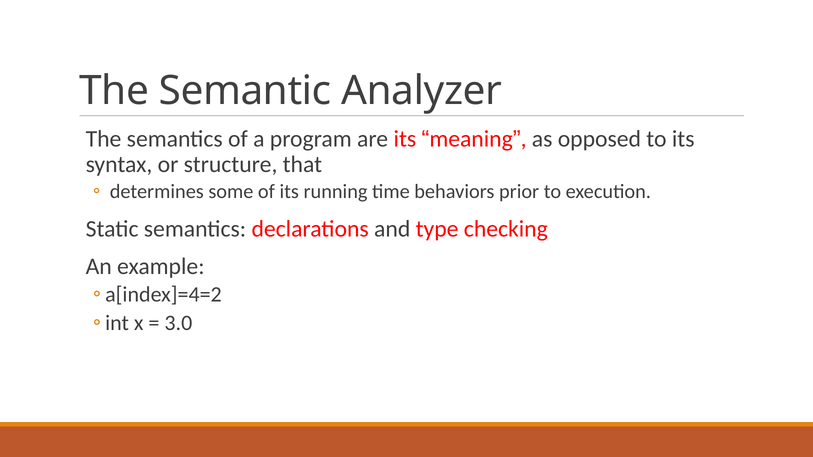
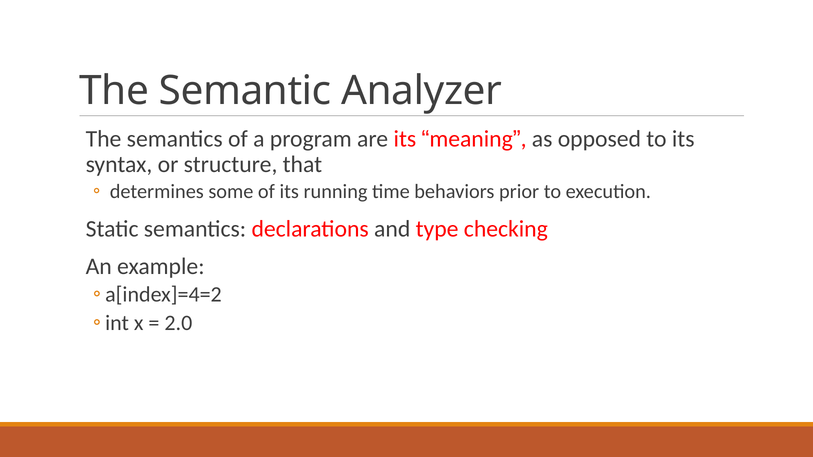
3.0: 3.0 -> 2.0 (178, 323)
